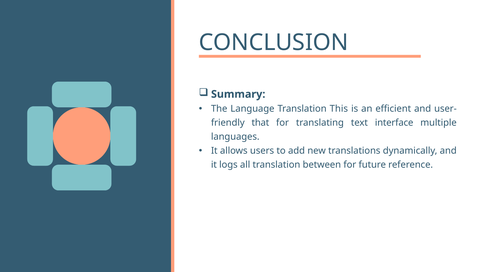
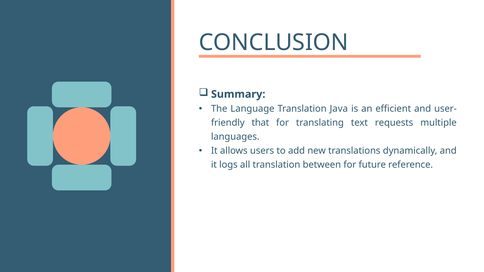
This: This -> Java (339, 109)
interface: interface -> requests (394, 123)
